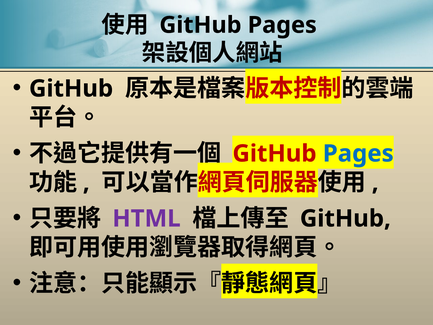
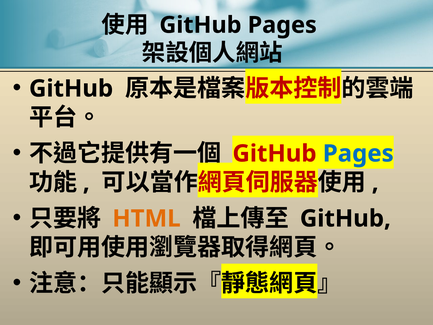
HTML colour: purple -> orange (146, 218)
